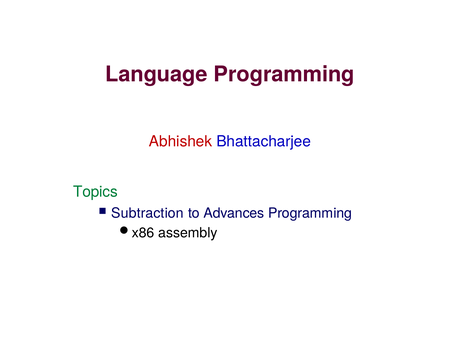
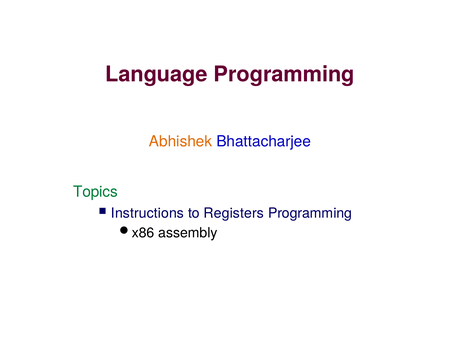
Abhishek colour: red -> orange (181, 141)
Subtraction: Subtraction -> Instructions (148, 213)
Advances: Advances -> Registers (234, 213)
